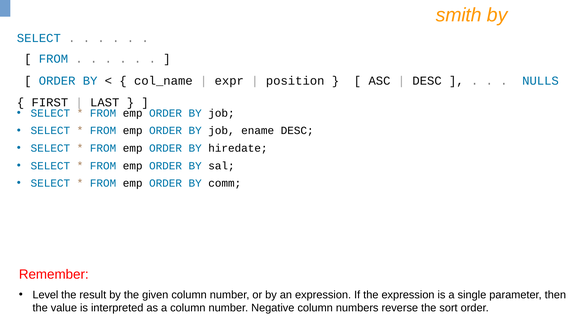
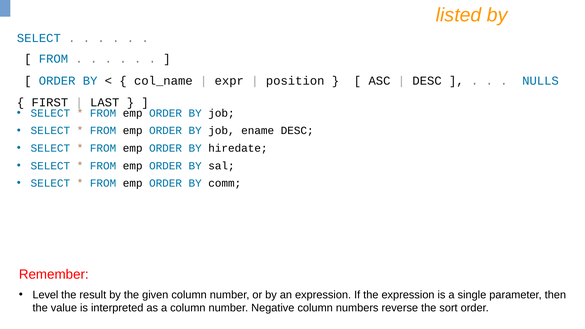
smith: smith -> listed (459, 15)
